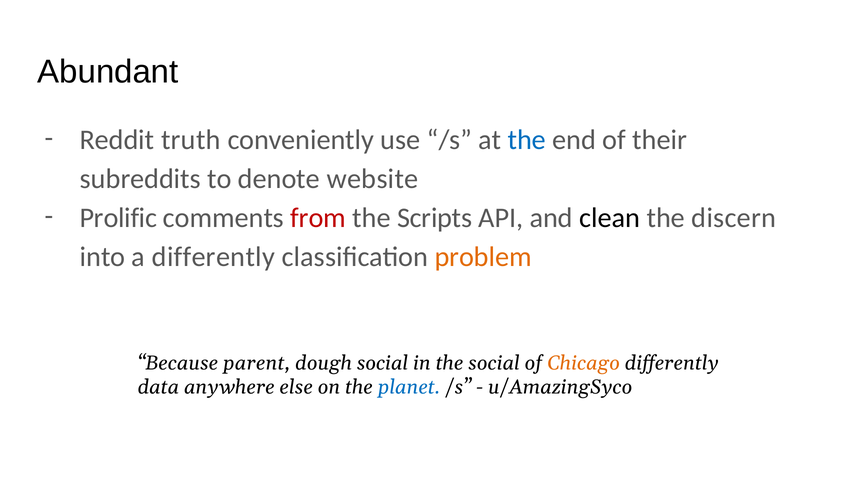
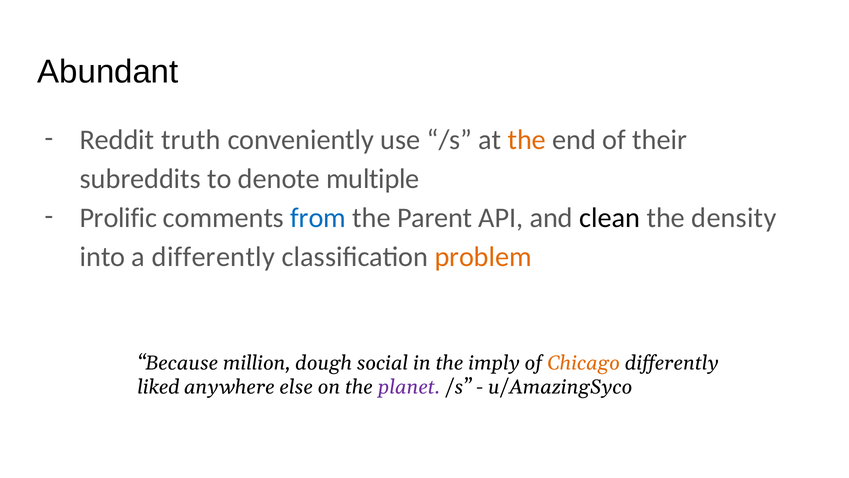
the colour: blue -> orange (527, 140)
website: website -> multiple (373, 179)
from colour: red -> blue (318, 218)
Scripts: Scripts -> Parent (435, 218)
discern: discern -> density (734, 218)
parent: parent -> million (257, 363)
the social: social -> imply (494, 363)
data: data -> liked (159, 387)
planet colour: blue -> purple (409, 387)
